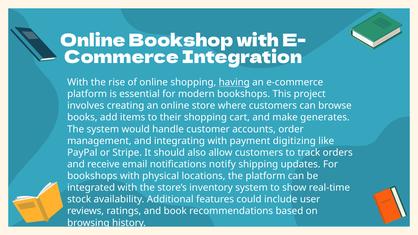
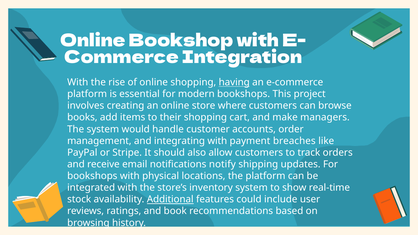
generates: generates -> managers (325, 117)
digitizing: digitizing -> breaches (294, 141)
Additional underline: none -> present (170, 199)
